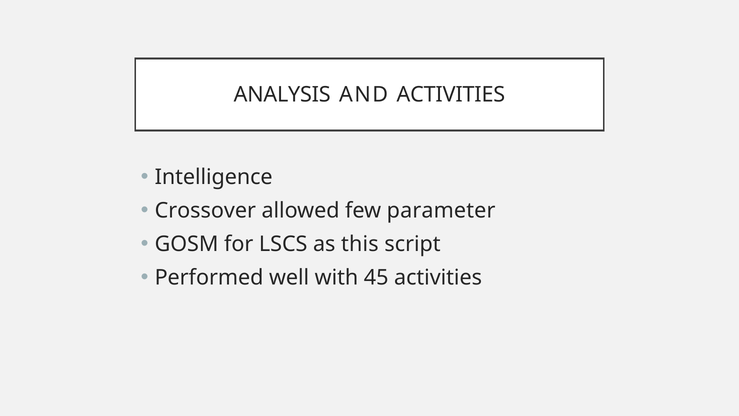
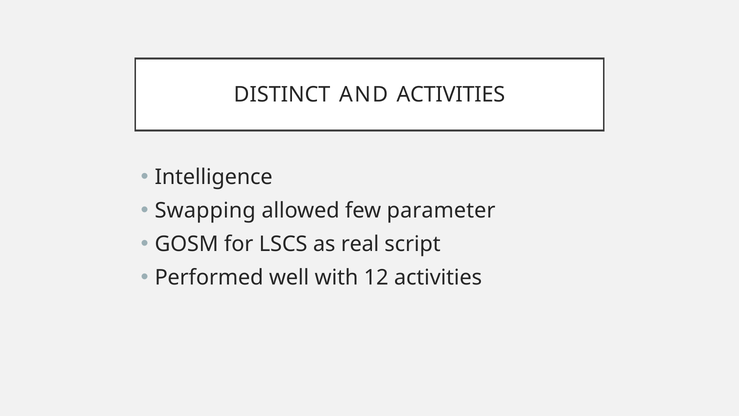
ANALYSIS: ANALYSIS -> DISTINCT (282, 94)
Crossover: Crossover -> Swapping (205, 211)
this: this -> real (360, 244)
45: 45 -> 12 (376, 278)
